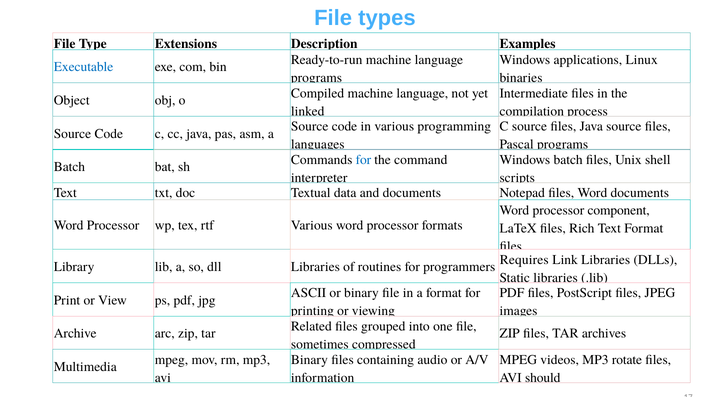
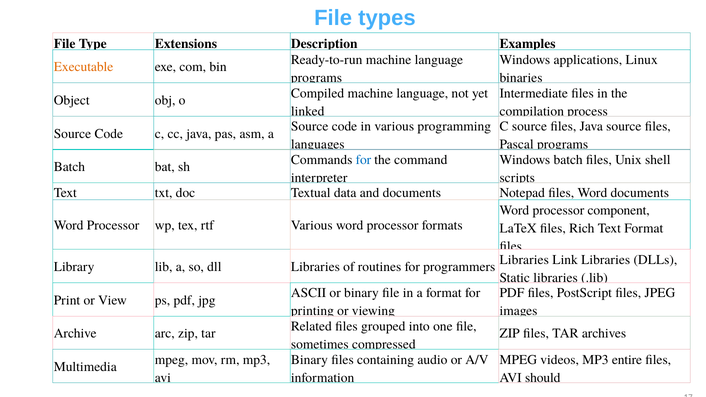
Executable colour: blue -> orange (84, 67)
Requires: Requires -> Libraries (524, 260)
rotate: rotate -> entire (627, 360)
